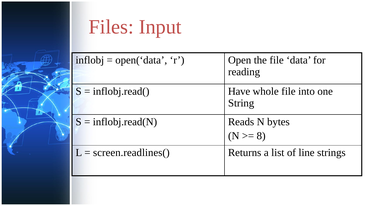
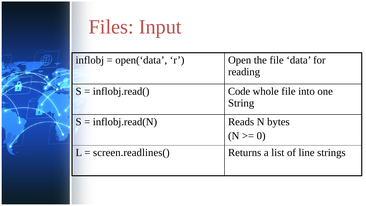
Have: Have -> Code (239, 91)
8: 8 -> 0 (261, 136)
